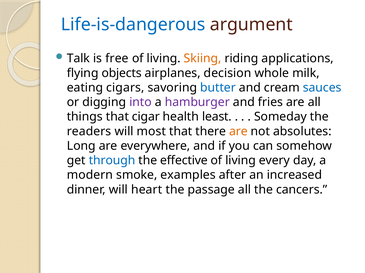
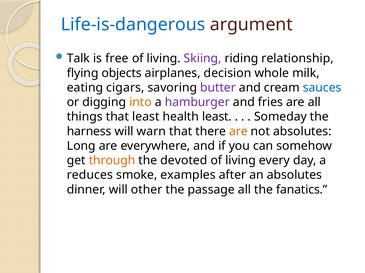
Skiing colour: orange -> purple (203, 59)
applications: applications -> relationship (298, 59)
butter colour: blue -> purple (218, 88)
into colour: purple -> orange (140, 102)
that cigar: cigar -> least (146, 117)
readers: readers -> harness (89, 132)
most: most -> warn (151, 132)
through colour: blue -> orange (112, 161)
effective: effective -> devoted (184, 161)
modern: modern -> reduces (90, 175)
an increased: increased -> absolutes (294, 175)
heart: heart -> other (147, 190)
cancers: cancers -> fanatics (302, 190)
